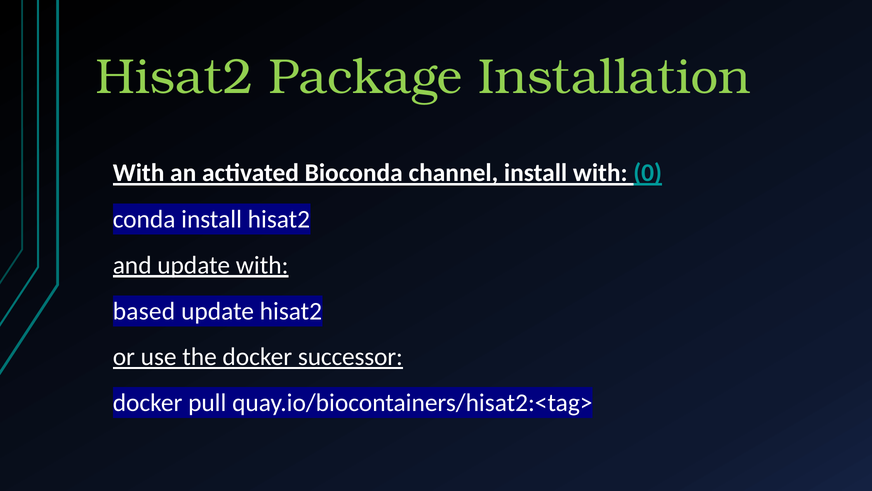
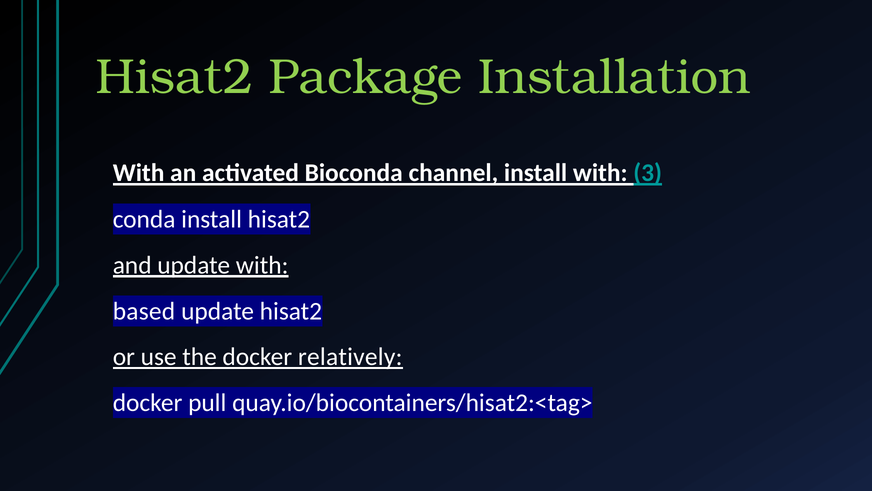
0: 0 -> 3 (648, 173)
successor: successor -> relatively (350, 357)
